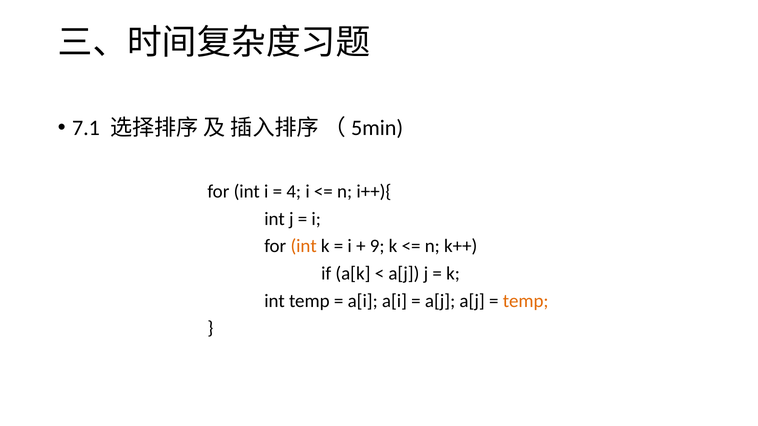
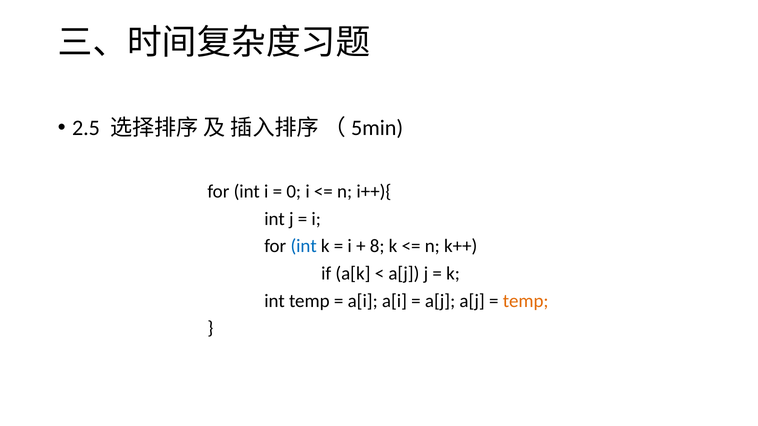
7.1: 7.1 -> 2.5 (86, 128)
4: 4 -> 0 (294, 192)
int colour: orange -> blue (304, 246)
9: 9 -> 8 (377, 246)
